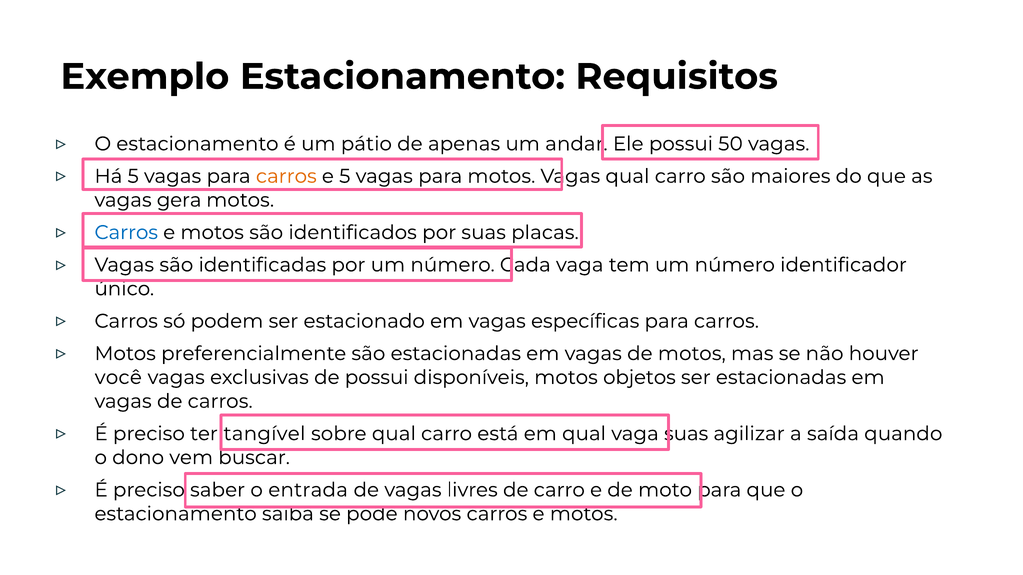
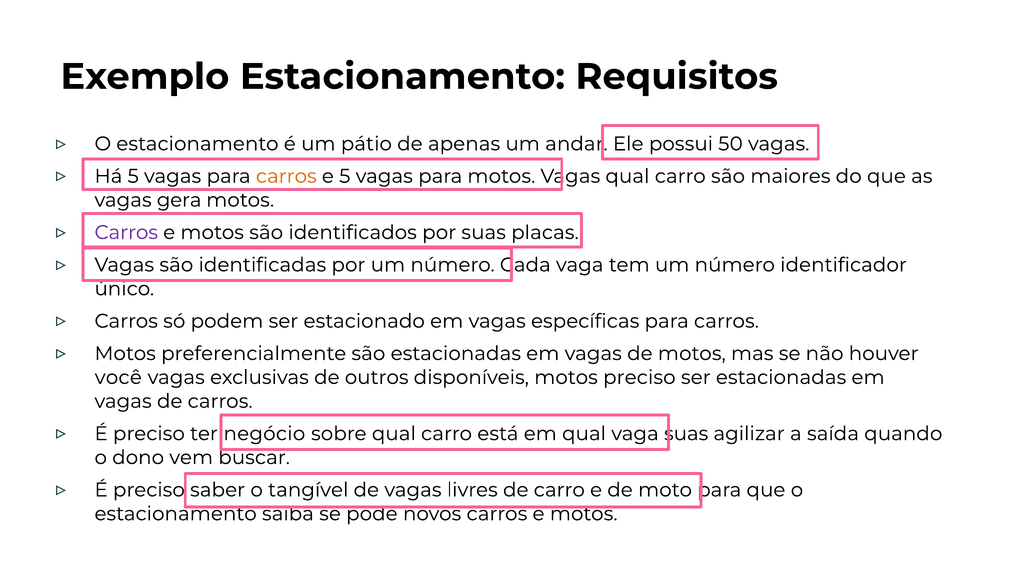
Carros colour: blue -> purple (126, 233)
de possui: possui -> outros (377, 378)
motos objetos: objetos -> preciso (639, 378)
tangível: tangível -> negócio (264, 434)
entrada: entrada -> tangível (308, 490)
